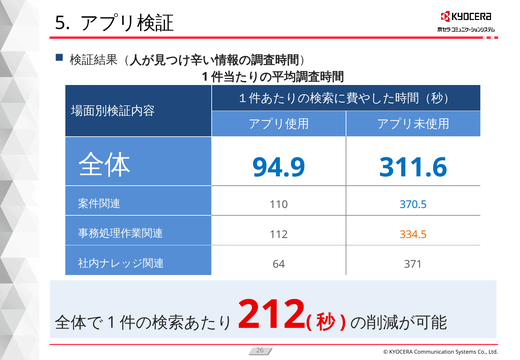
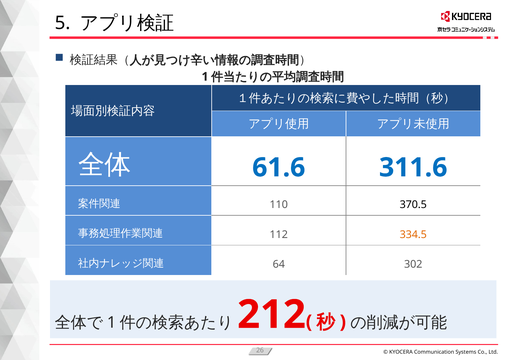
94.9: 94.9 -> 61.6 (279, 168)
370.5 colour: blue -> black (413, 205)
371: 371 -> 302 (413, 264)
